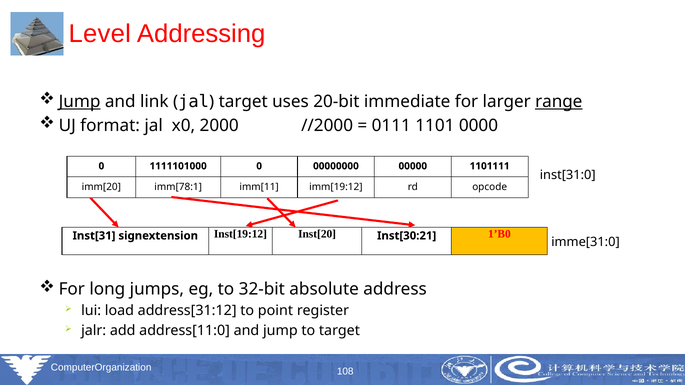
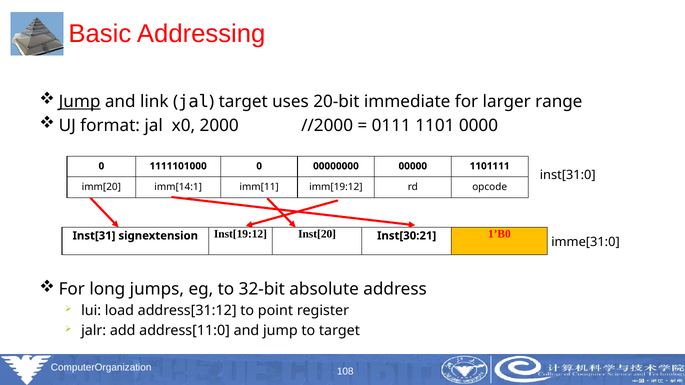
Level: Level -> Basic (100, 34)
range underline: present -> none (559, 102)
imm[78:1: imm[78:1 -> imm[14:1 (178, 187)
